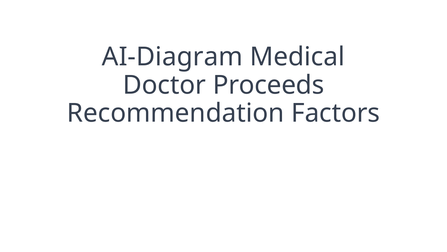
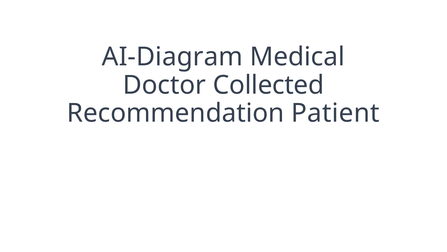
Proceeds: Proceeds -> Collected (269, 85)
Factors: Factors -> Patient (335, 113)
